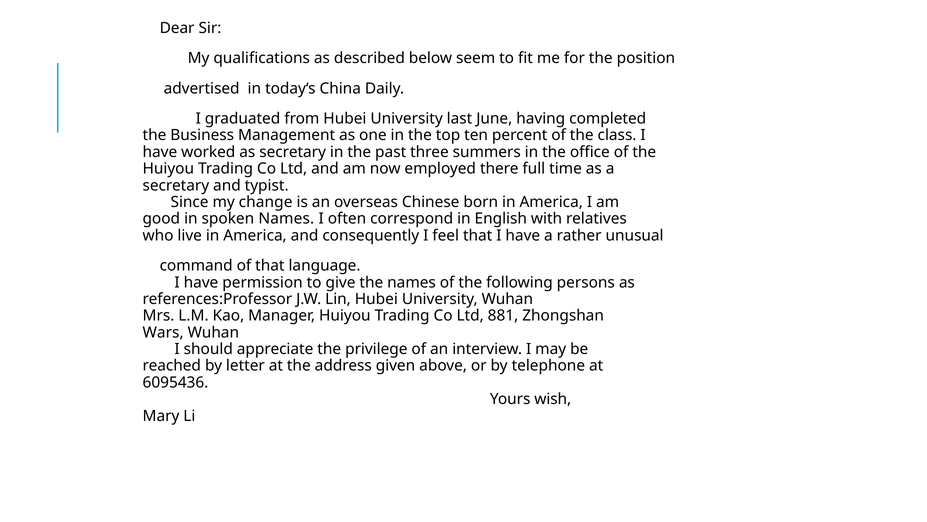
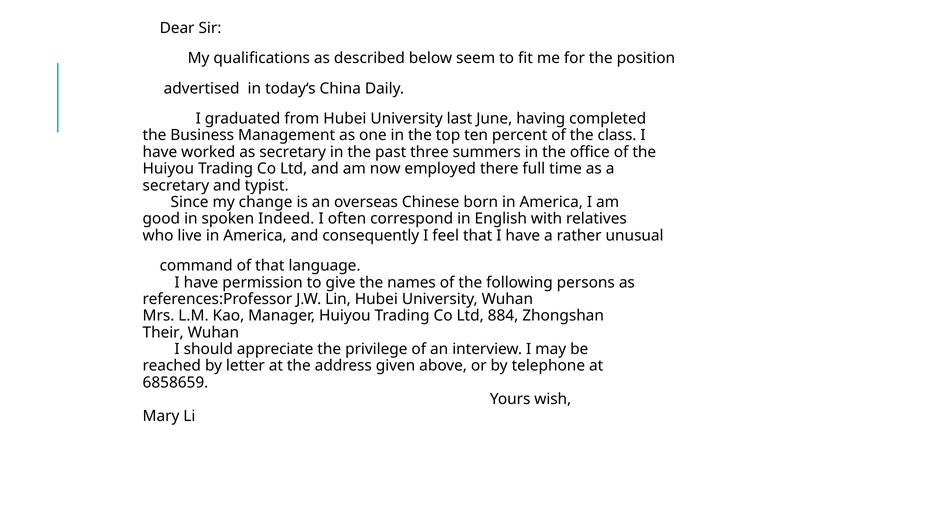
spoken Names: Names -> Indeed (286, 219)
881: 881 -> 884 (503, 315)
Wars: Wars -> Their (163, 332)
6095436: 6095436 -> 6858659 (175, 382)
